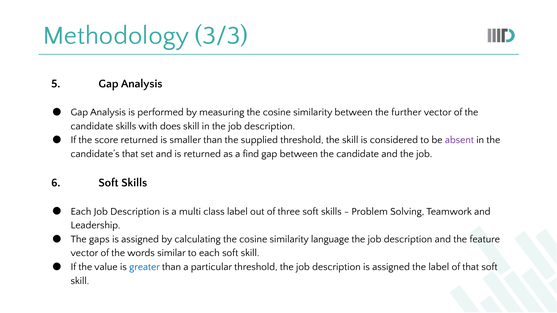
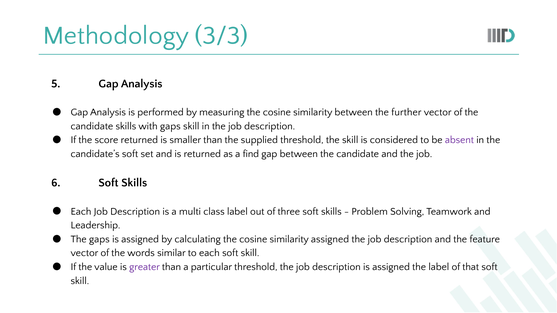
with does: does -> gaps (170, 126)
candidate’s that: that -> soft (130, 154)
similarity language: language -> assigned (330, 239)
greater colour: blue -> purple (145, 267)
